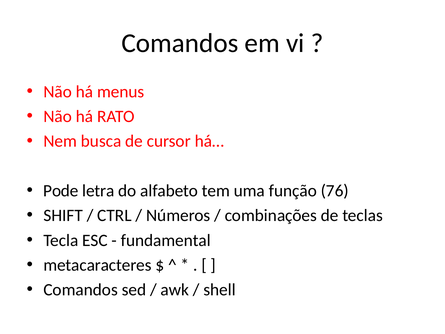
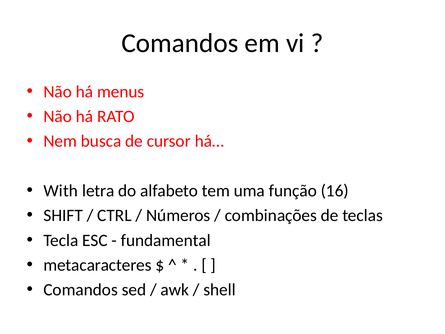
Pode: Pode -> With (61, 191)
76: 76 -> 16 (335, 191)
